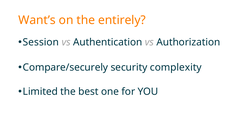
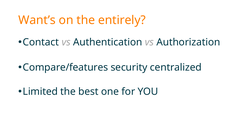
Session: Session -> Contact (41, 42)
Compare/securely: Compare/securely -> Compare/features (65, 67)
complexity: complexity -> centralized (176, 67)
